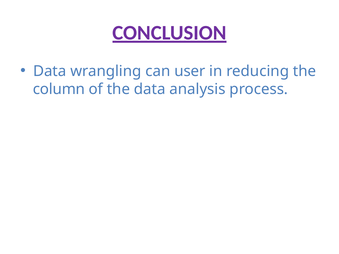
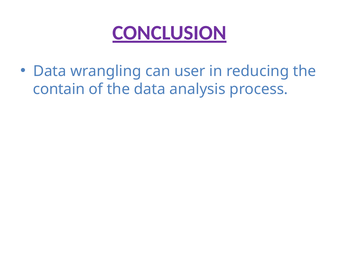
column: column -> contain (59, 89)
